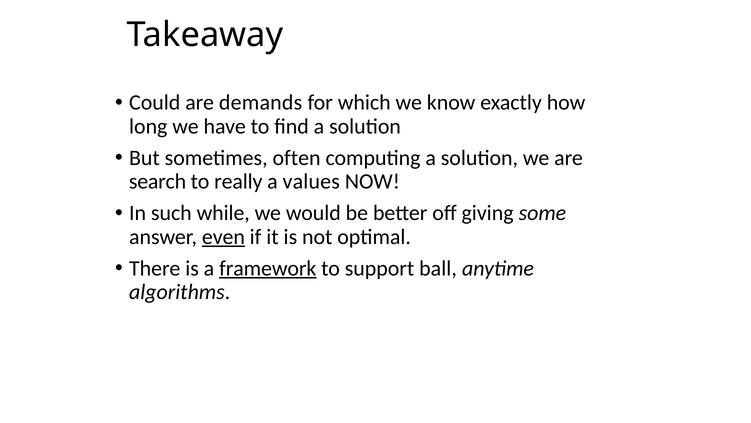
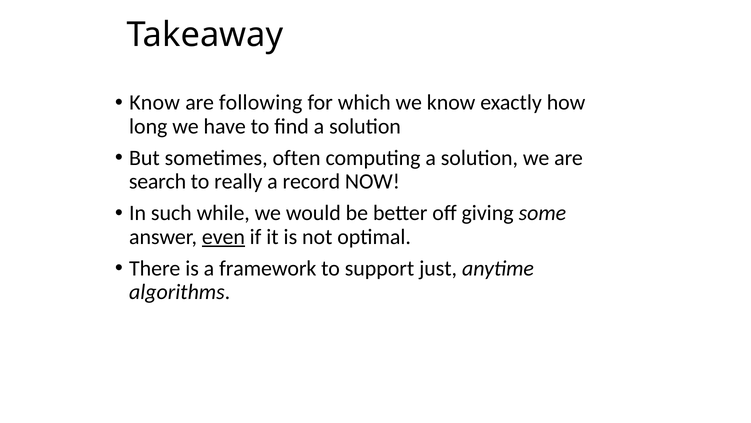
Could: Could -> Know (155, 103)
demands: demands -> following (261, 103)
values: values -> record (311, 181)
framework underline: present -> none (268, 268)
ball: ball -> just (438, 268)
